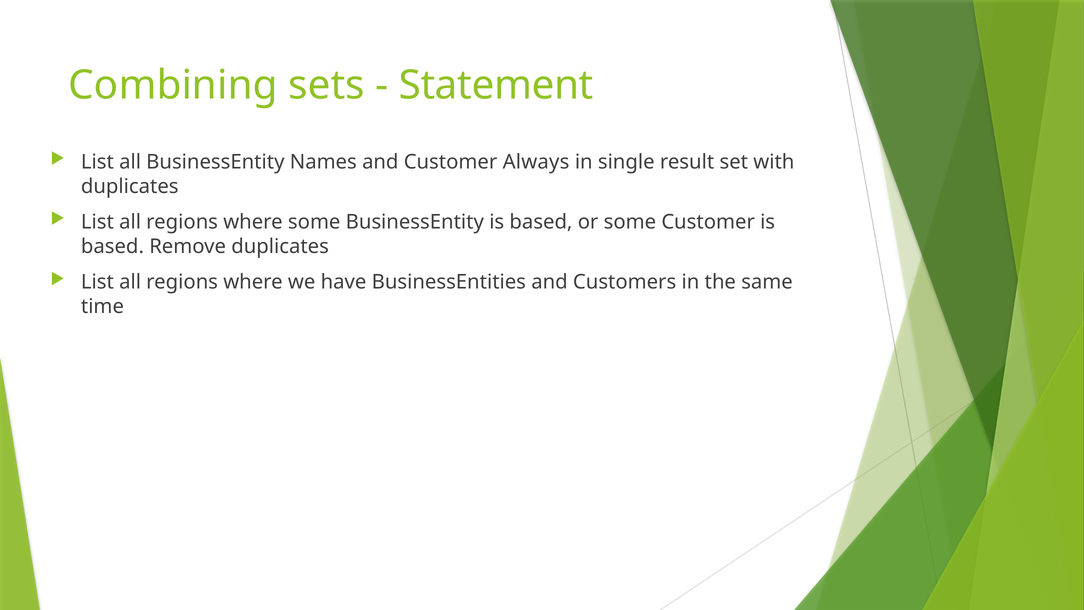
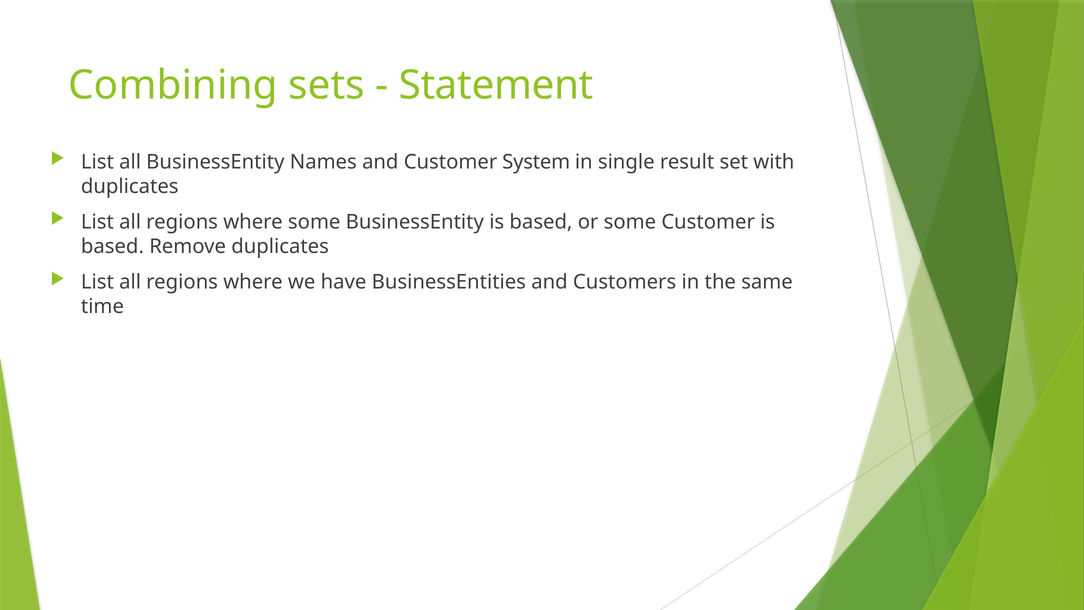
Always: Always -> System (536, 162)
